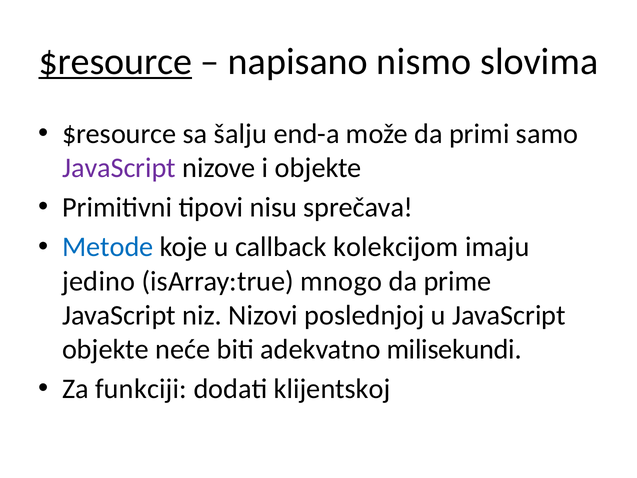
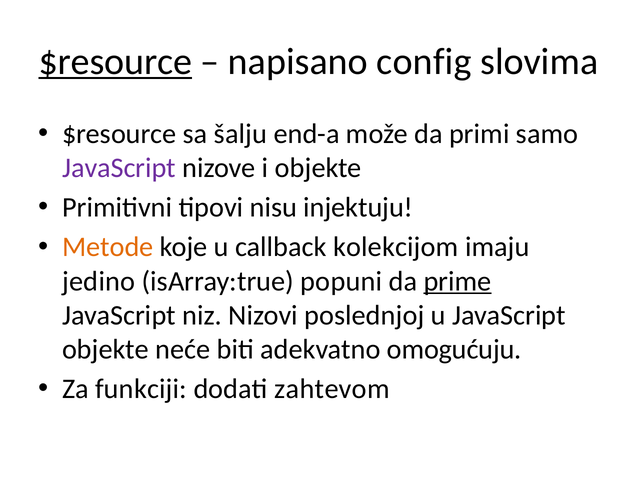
nismo: nismo -> config (424, 62)
sprečava: sprečava -> injektuju (358, 207)
Metode colour: blue -> orange (108, 247)
mnogo: mnogo -> popuni (341, 281)
prime underline: none -> present (458, 281)
milisekundi: milisekundi -> omogućuju (454, 349)
klijentskoj: klijentskoj -> zahtevom (332, 389)
